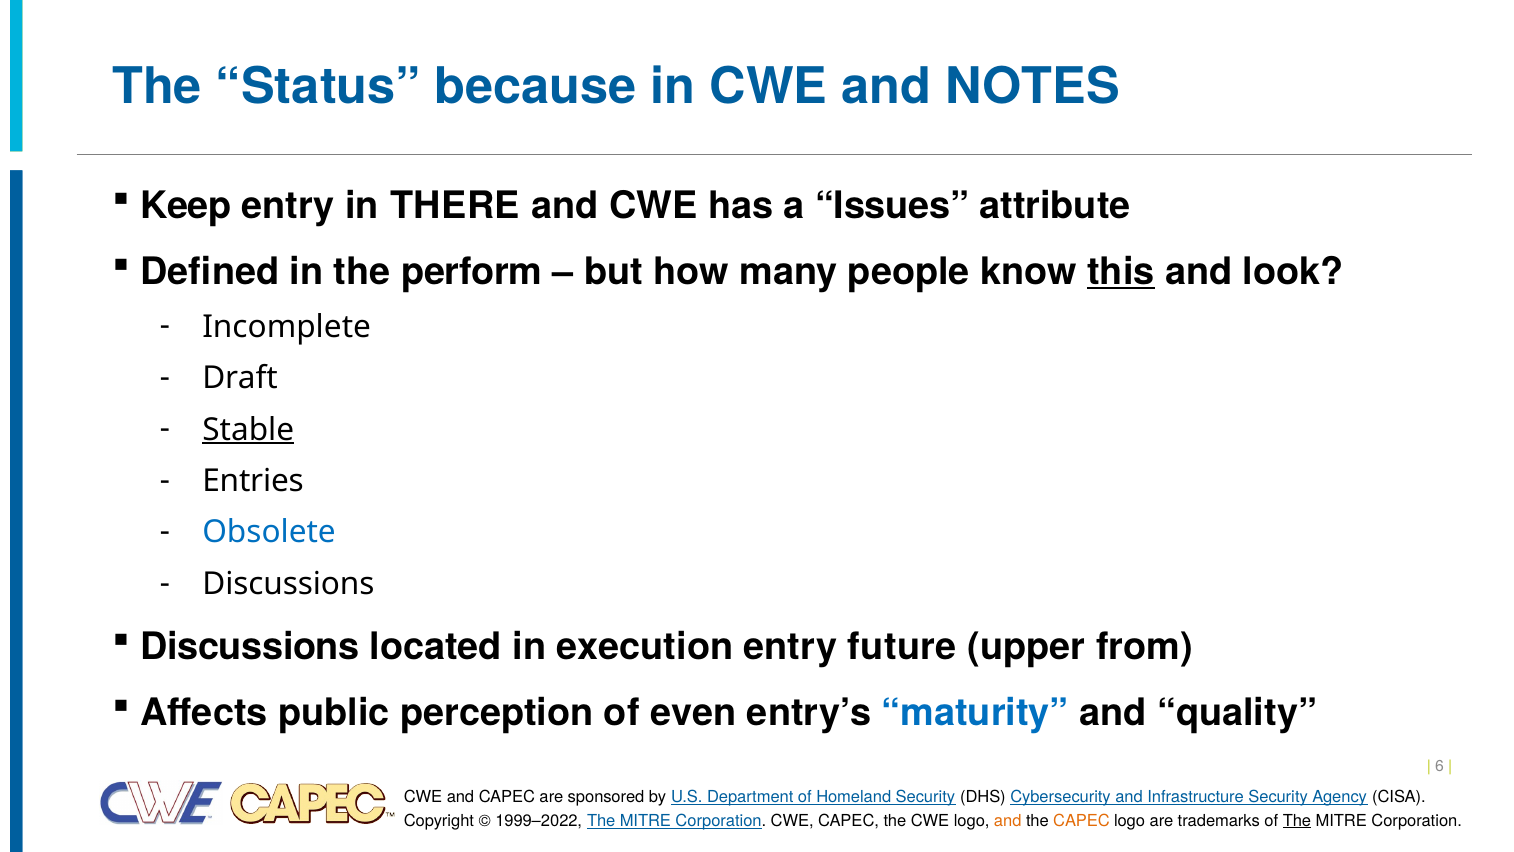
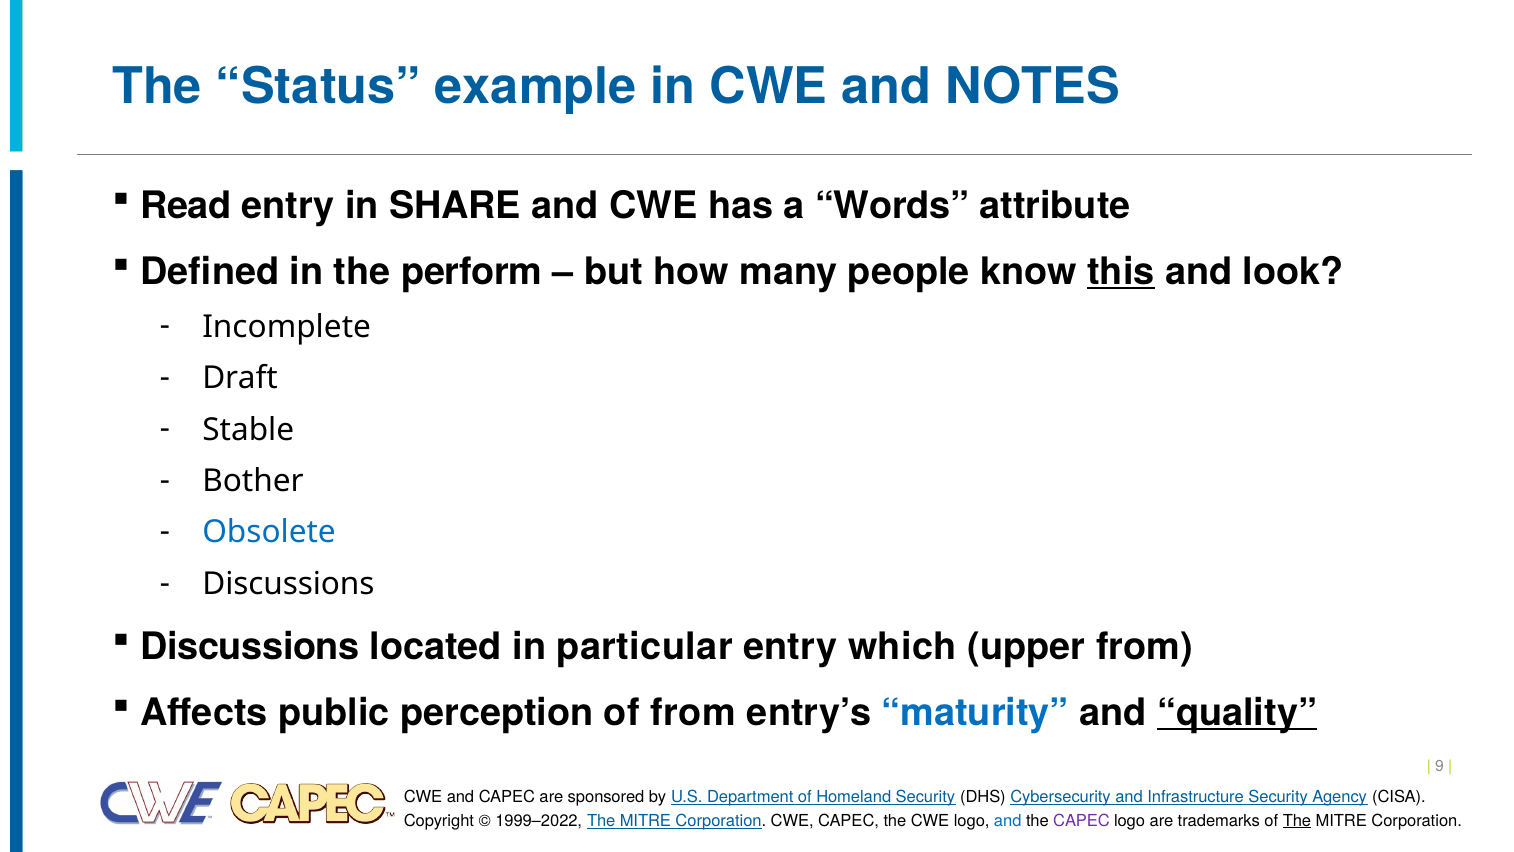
because: because -> example (536, 86)
Keep: Keep -> Read (186, 206)
THERE: THERE -> SHARE (455, 206)
Issues: Issues -> Words (892, 206)
Stable underline: present -> none (248, 429)
Entries: Entries -> Bother (253, 481)
execution: execution -> particular (645, 646)
future: future -> which (902, 646)
of even: even -> from (693, 713)
quality underline: none -> present (1237, 713)
6: 6 -> 9 (1440, 766)
and colour: orange -> blue (1008, 820)
CAPEC colour: orange -> purple (1081, 820)
